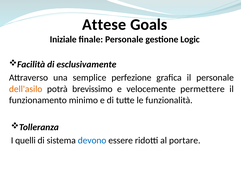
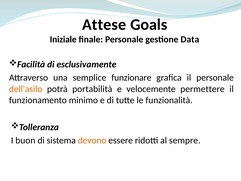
Logic: Logic -> Data (190, 39)
perfezione: perfezione -> funzionare (131, 78)
brevissimo: brevissimo -> portabilità (92, 89)
quelli: quelli -> buon (25, 140)
devono colour: blue -> orange (92, 140)
portare: portare -> sempre (185, 140)
